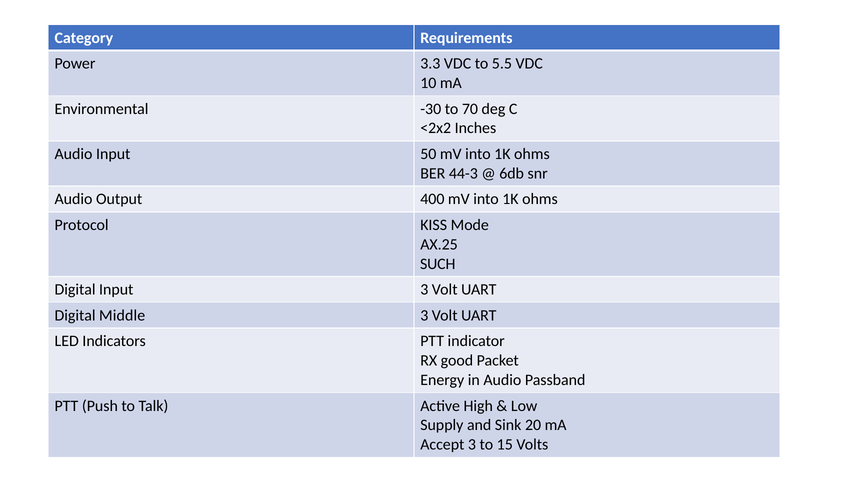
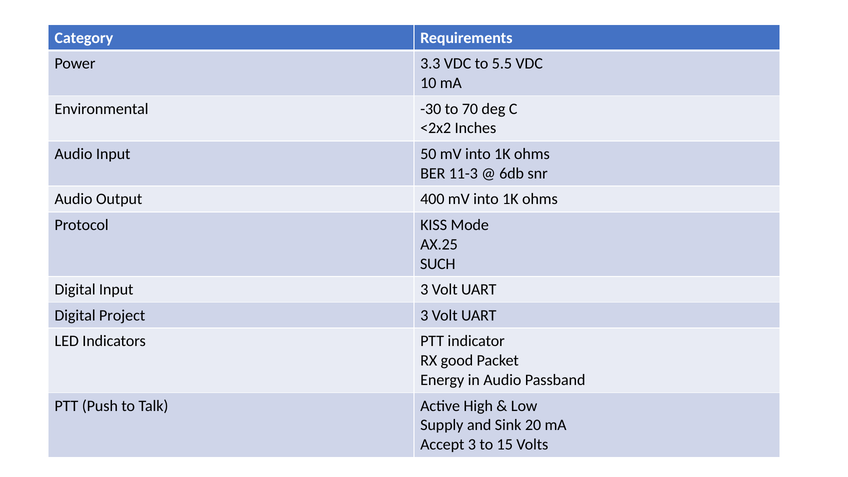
44-3: 44-3 -> 11-3 (463, 173)
Middle: Middle -> Project (122, 315)
